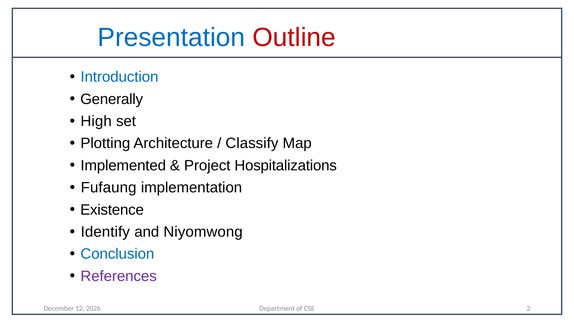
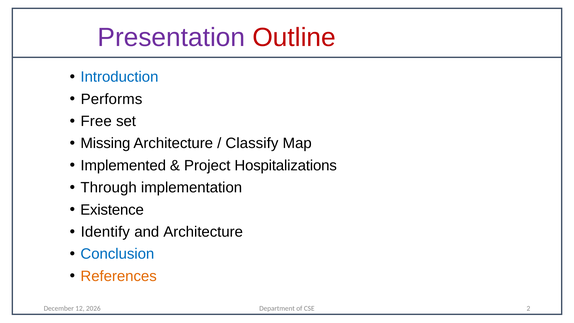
Presentation colour: blue -> purple (171, 38)
Generally: Generally -> Performs (111, 99)
High: High -> Free (96, 121)
Plotting: Plotting -> Missing (105, 143)
Fufaung: Fufaung -> Through (109, 188)
and Niyomwong: Niyomwong -> Architecture (203, 232)
References colour: purple -> orange (119, 276)
